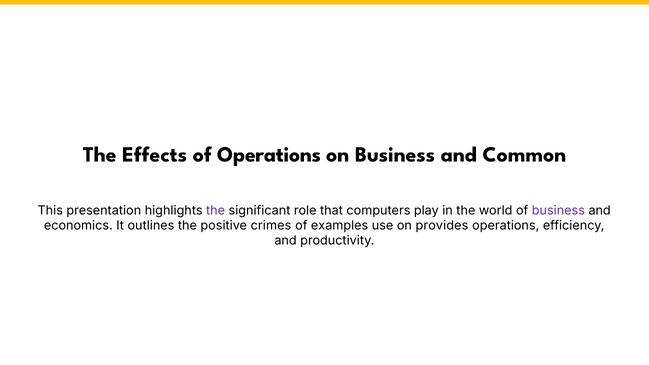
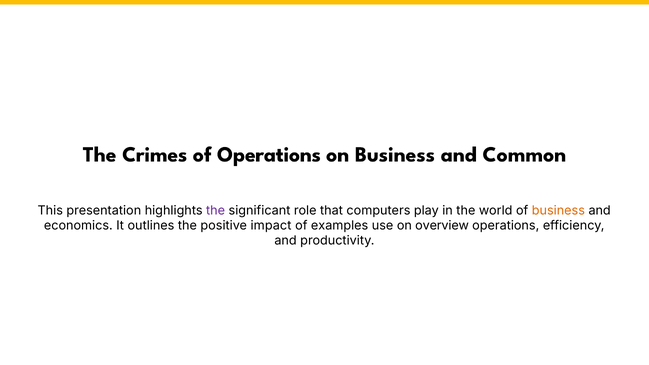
Effects: Effects -> Crimes (155, 154)
business colour: purple -> orange (558, 211)
crimes: crimes -> impact (271, 226)
provides: provides -> overview (442, 226)
